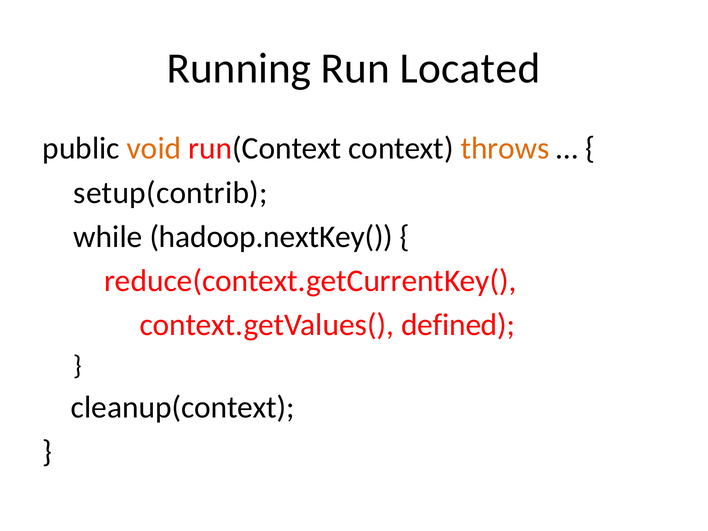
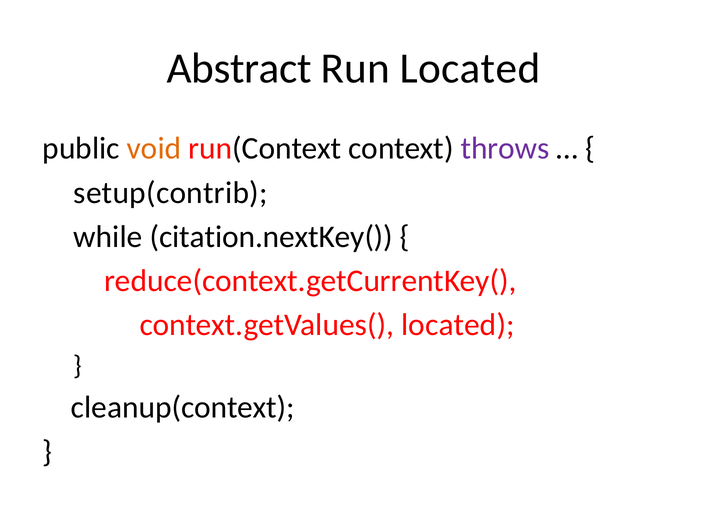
Running: Running -> Abstract (239, 69)
throws colour: orange -> purple (505, 149)
hadoop.nextKey(: hadoop.nextKey( -> citation.nextKey( (271, 237)
context.getValues( defined: defined -> located (458, 325)
